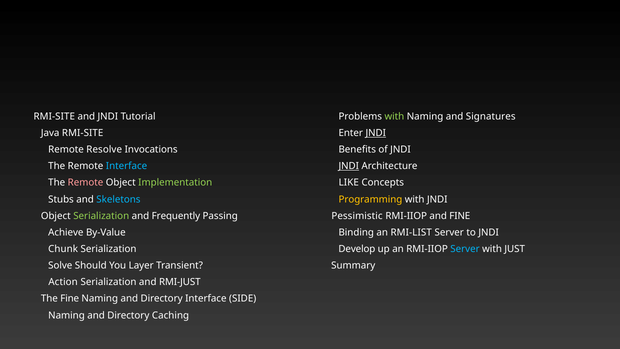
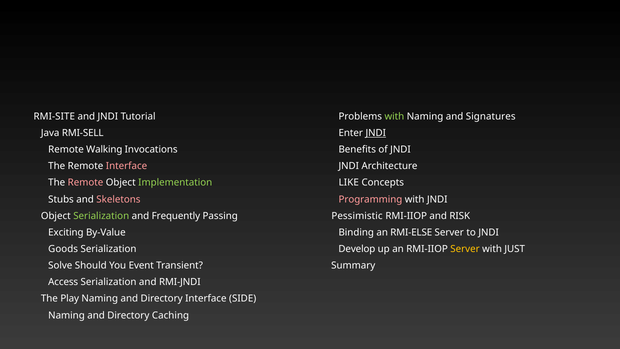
Java RMI-SITE: RMI-SITE -> RMI-SELL (83, 133)
Resolve: Resolve -> Walking (104, 150)
Interface colour: light blue -> pink (127, 166)
JNDI underline: present -> none (349, 166)
Skeletons colour: light blue -> pink (118, 199)
Programming colour: yellow -> pink (370, 199)
and FINE: FINE -> RISK (460, 216)
Achieve: Achieve -> Exciting (66, 232)
RMI-LIST: RMI-LIST -> RMI-ELSE (411, 232)
Chunk: Chunk -> Goods (63, 249)
Server colour: light blue -> yellow (465, 249)
Layer: Layer -> Event (141, 265)
Action: Action -> Access (63, 282)
RMI-JUST: RMI-JUST -> RMI-JNDI (180, 282)
The Fine: Fine -> Play (70, 299)
